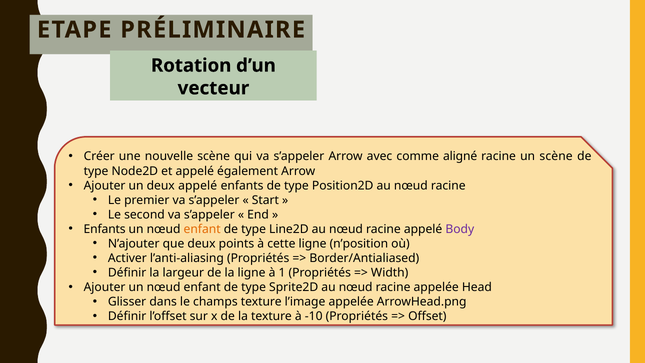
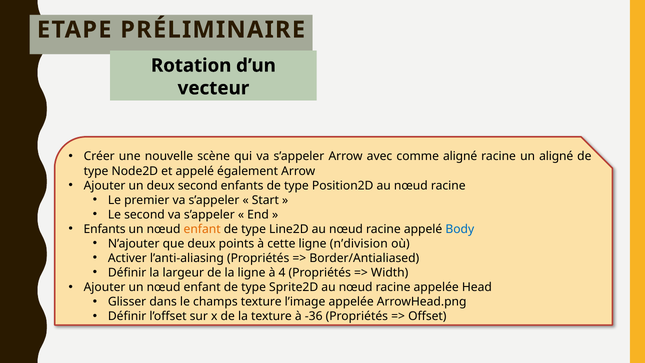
un scène: scène -> aligné (556, 156)
deux appelé: appelé -> second (198, 185)
Body colour: purple -> blue (460, 229)
n’position: n’position -> n’division (359, 243)
1: 1 -> 4 (282, 273)
-10: -10 -> -36 (314, 316)
